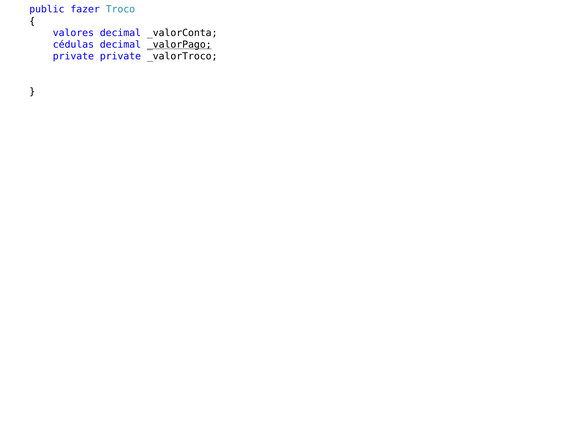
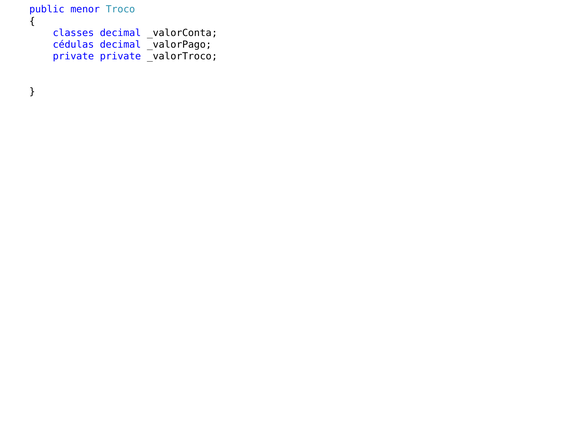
fazer: fazer -> menor (85, 9)
valores: valores -> classes (73, 33)
_valorPago underline: present -> none (179, 45)
